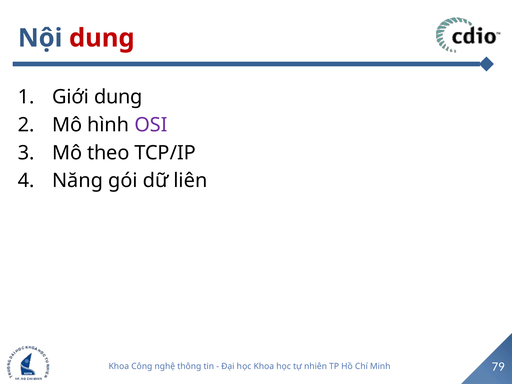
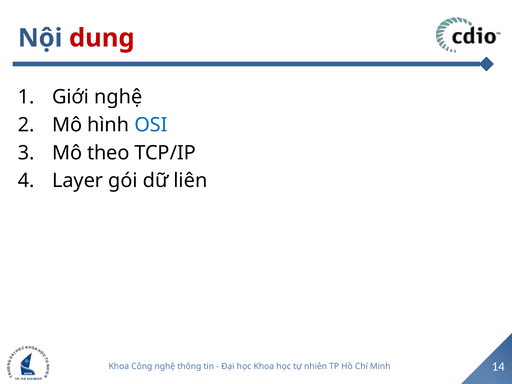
Giới dung: dung -> nghệ (118, 97)
OSI colour: purple -> blue (151, 125)
Năng: Năng -> Layer (78, 181)
79: 79 -> 14 (498, 367)
